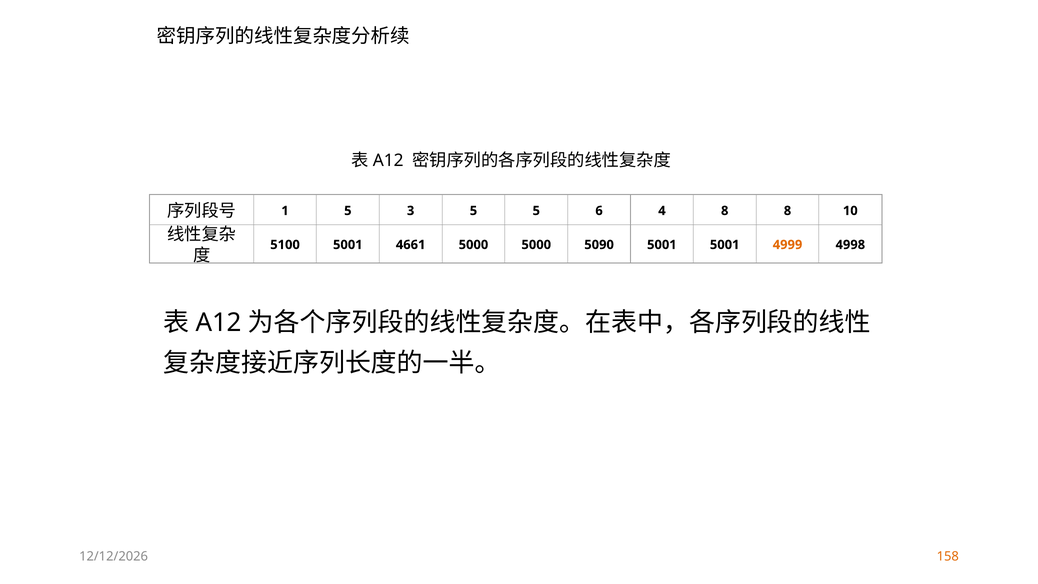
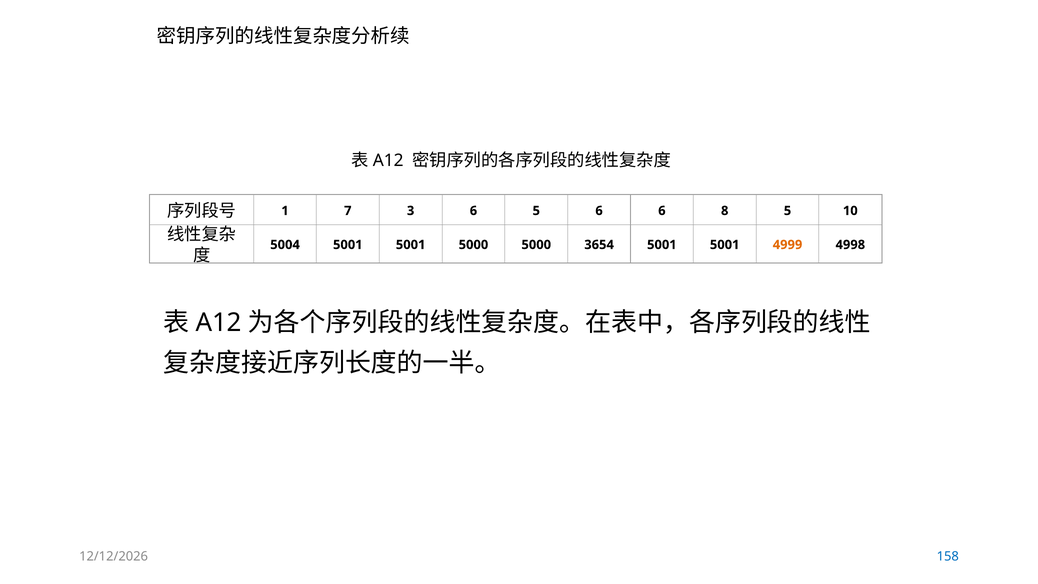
1 5: 5 -> 7 (348, 211)
3 5: 5 -> 6 (473, 211)
6 4: 4 -> 6 (662, 211)
8 8: 8 -> 5 (788, 211)
5100: 5100 -> 5004 (285, 245)
4661: 4661 -> 5001 (411, 245)
5090: 5090 -> 3654 (599, 245)
158 colour: orange -> blue (948, 557)
